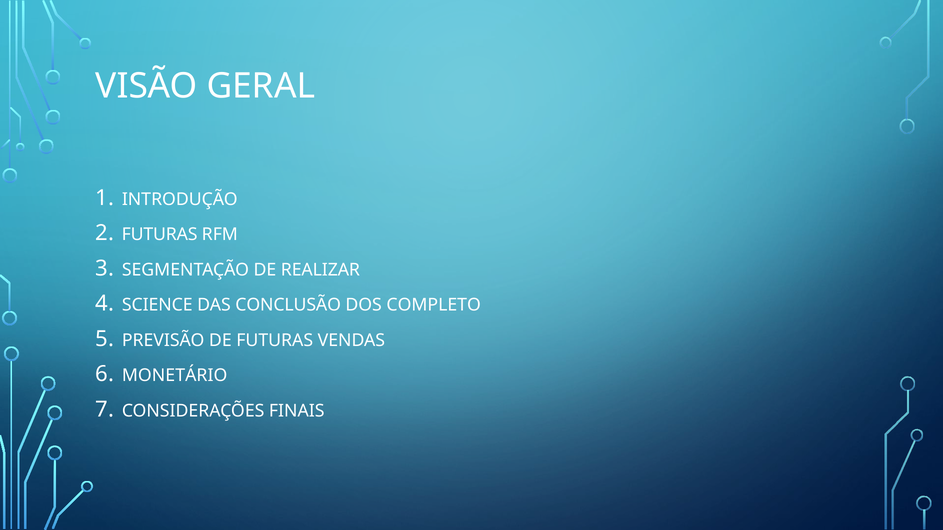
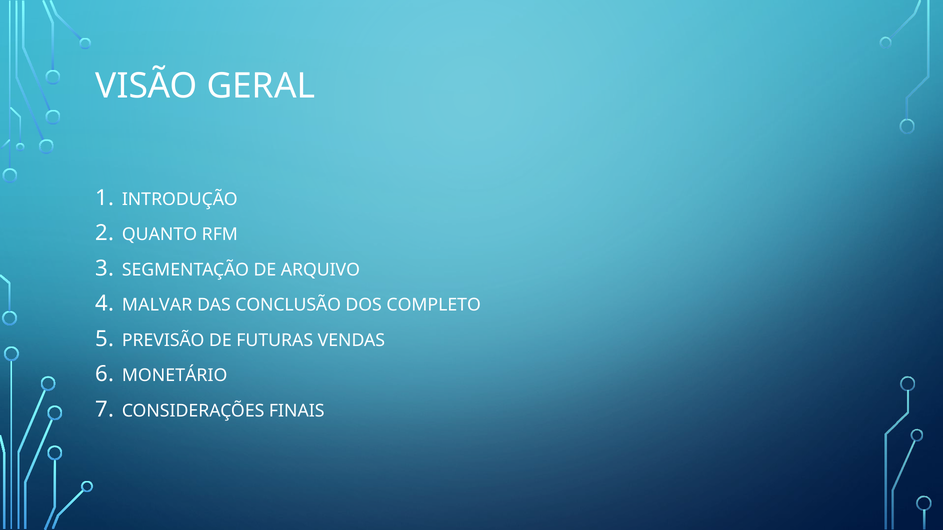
FUTURAS: FUTURAS -> QUANTO (160, 235)
REALIZAR: REALIZAR -> ARQUIVO (320, 270)
SCIENCE: SCIENCE -> MALVAR (157, 305)
